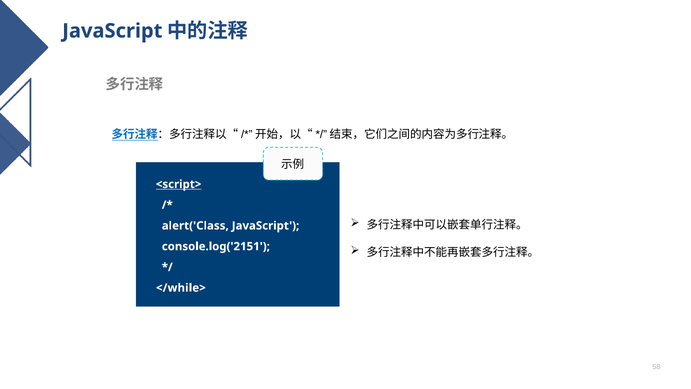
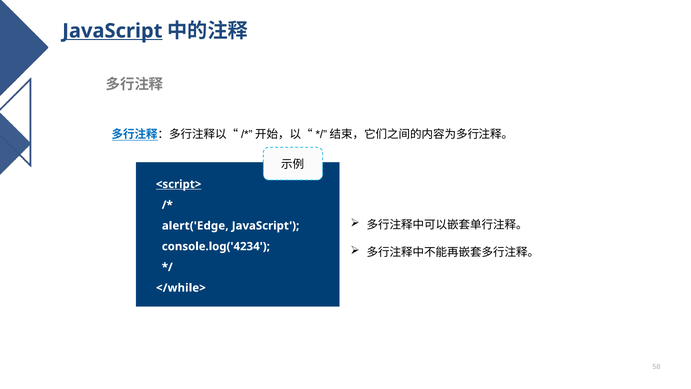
JavaScript underline: none -> present (112, 31)
alert('Class: alert('Class -> alert('Edge (195, 226)
console.log('2151: console.log('2151 -> console.log('4234 (216, 246)
